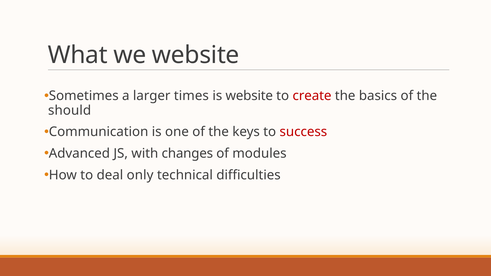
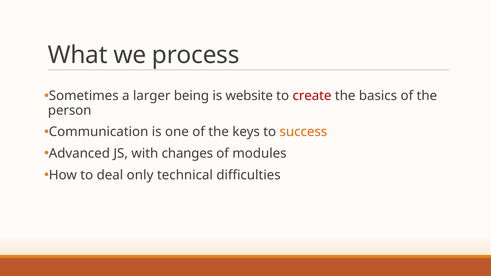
we website: website -> process (196, 55)
times: times -> being (191, 96)
should: should -> person (70, 110)
success colour: red -> orange (303, 132)
